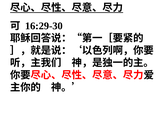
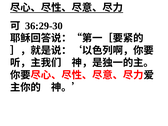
16:29-30: 16:29-30 -> 36:29-30 (44, 26)
